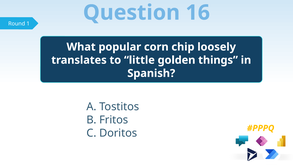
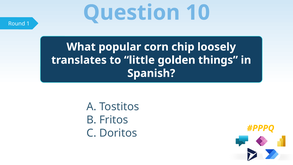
16: 16 -> 10 (198, 13)
